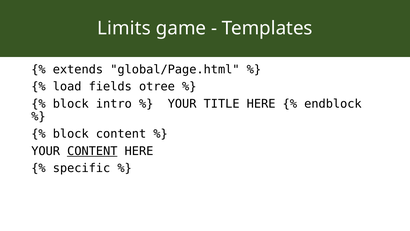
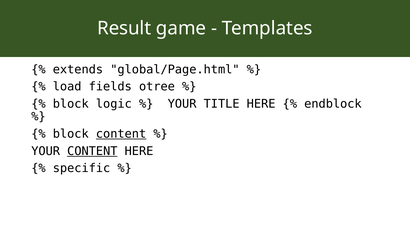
Limits: Limits -> Result (124, 28)
intro: intro -> logic (114, 104)
content underline: none -> present (121, 134)
